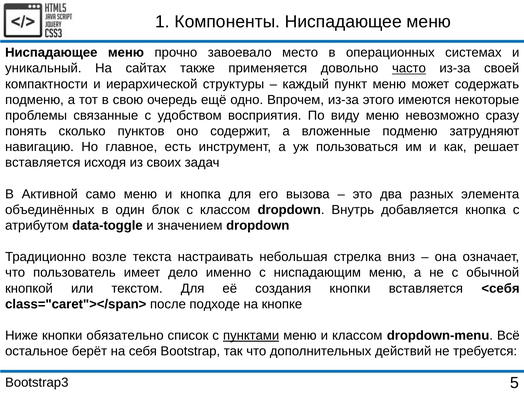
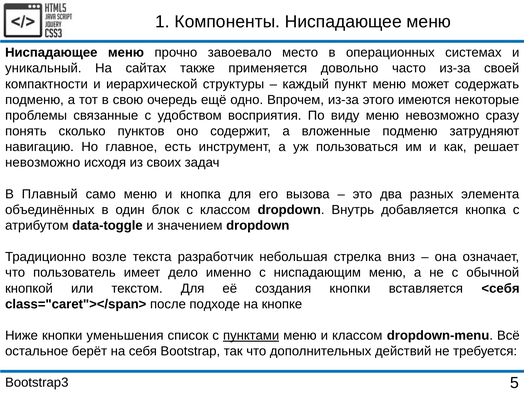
часто underline: present -> none (409, 68)
вставляется: вставляется -> невозможно (43, 163)
Активной: Активной -> Плавный (50, 194)
настраивать: настраивать -> разработчик (215, 257)
обязательно: обязательно -> уменьшения (125, 336)
